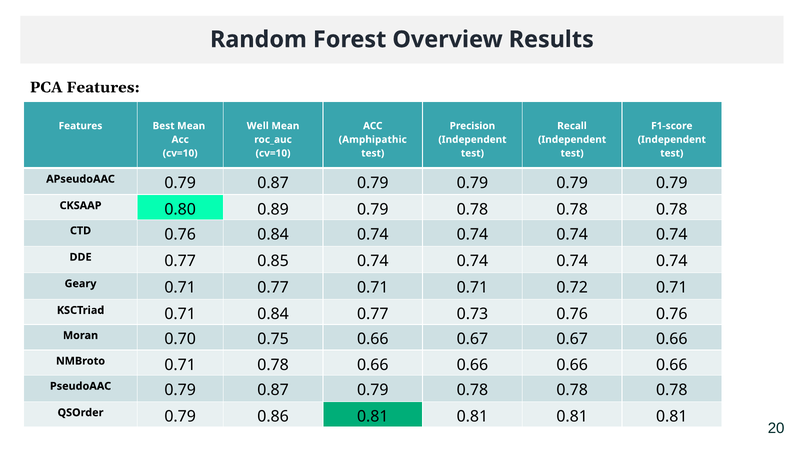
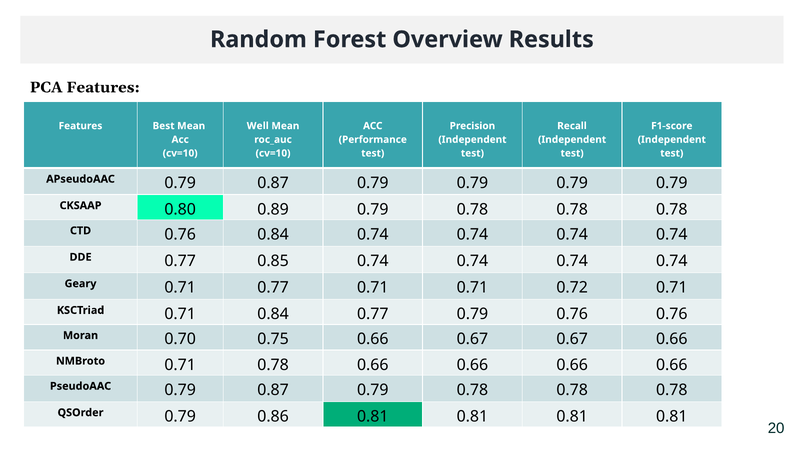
Amphipathic: Amphipathic -> Performance (373, 140)
0.77 0.73: 0.73 -> 0.79 (472, 314)
